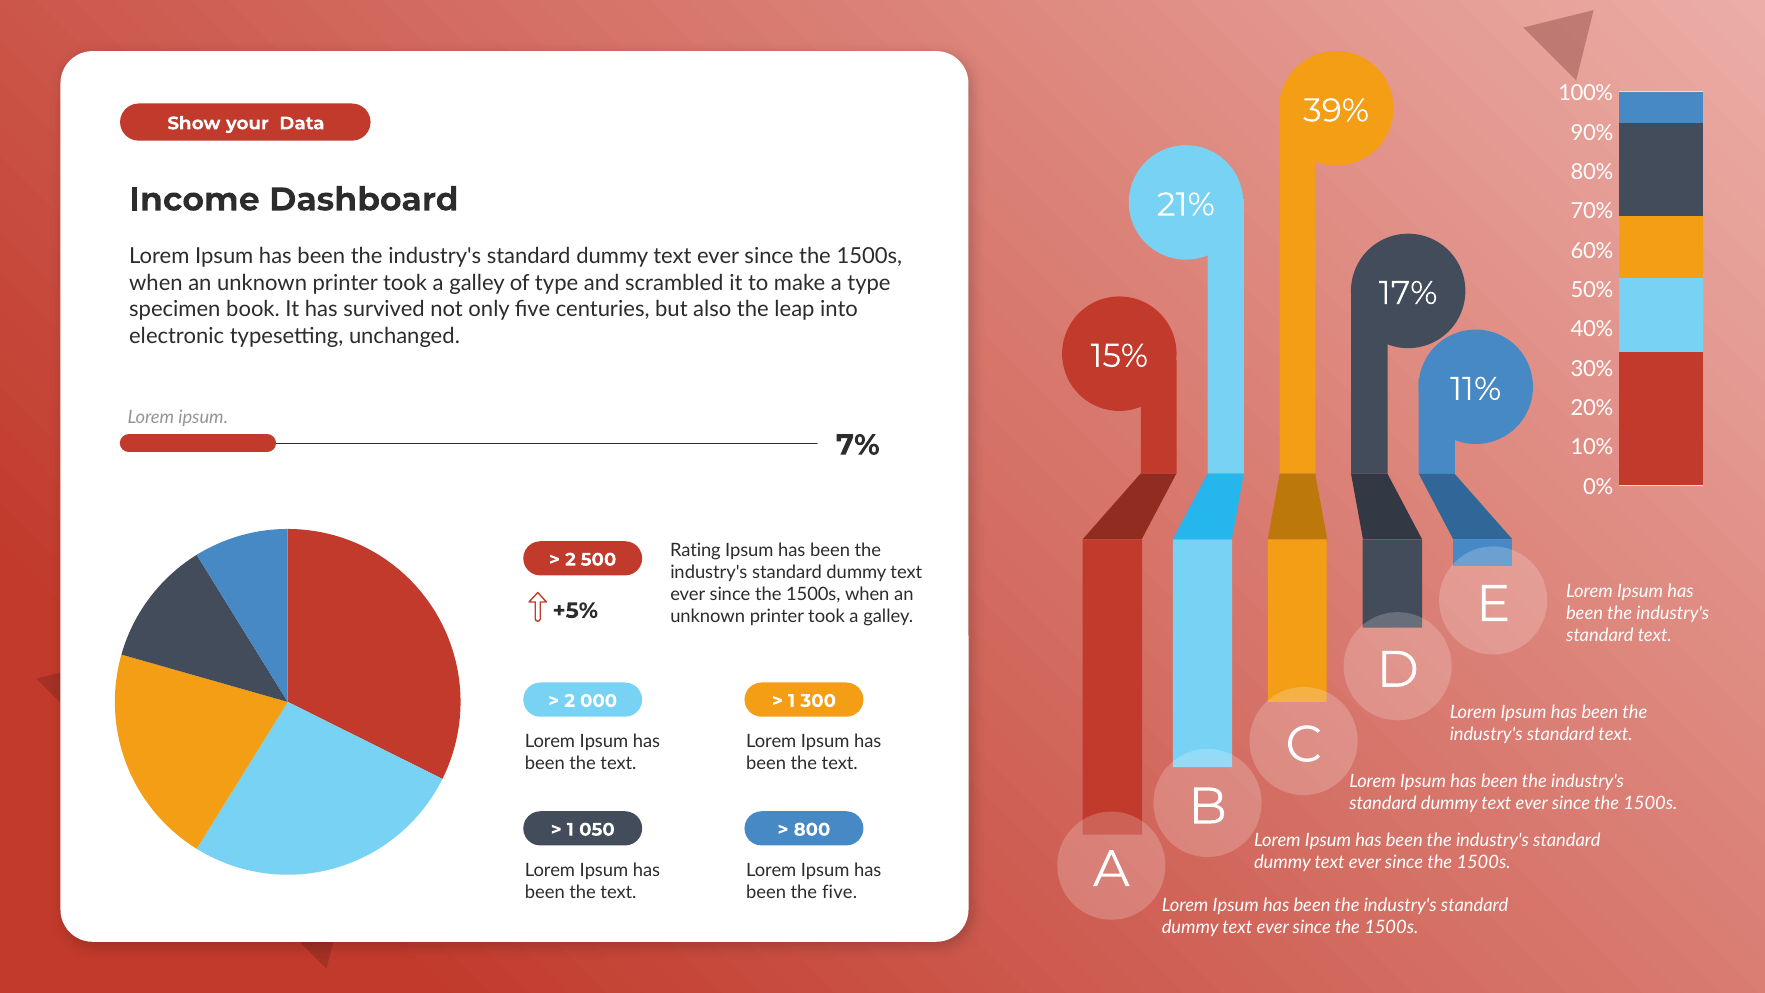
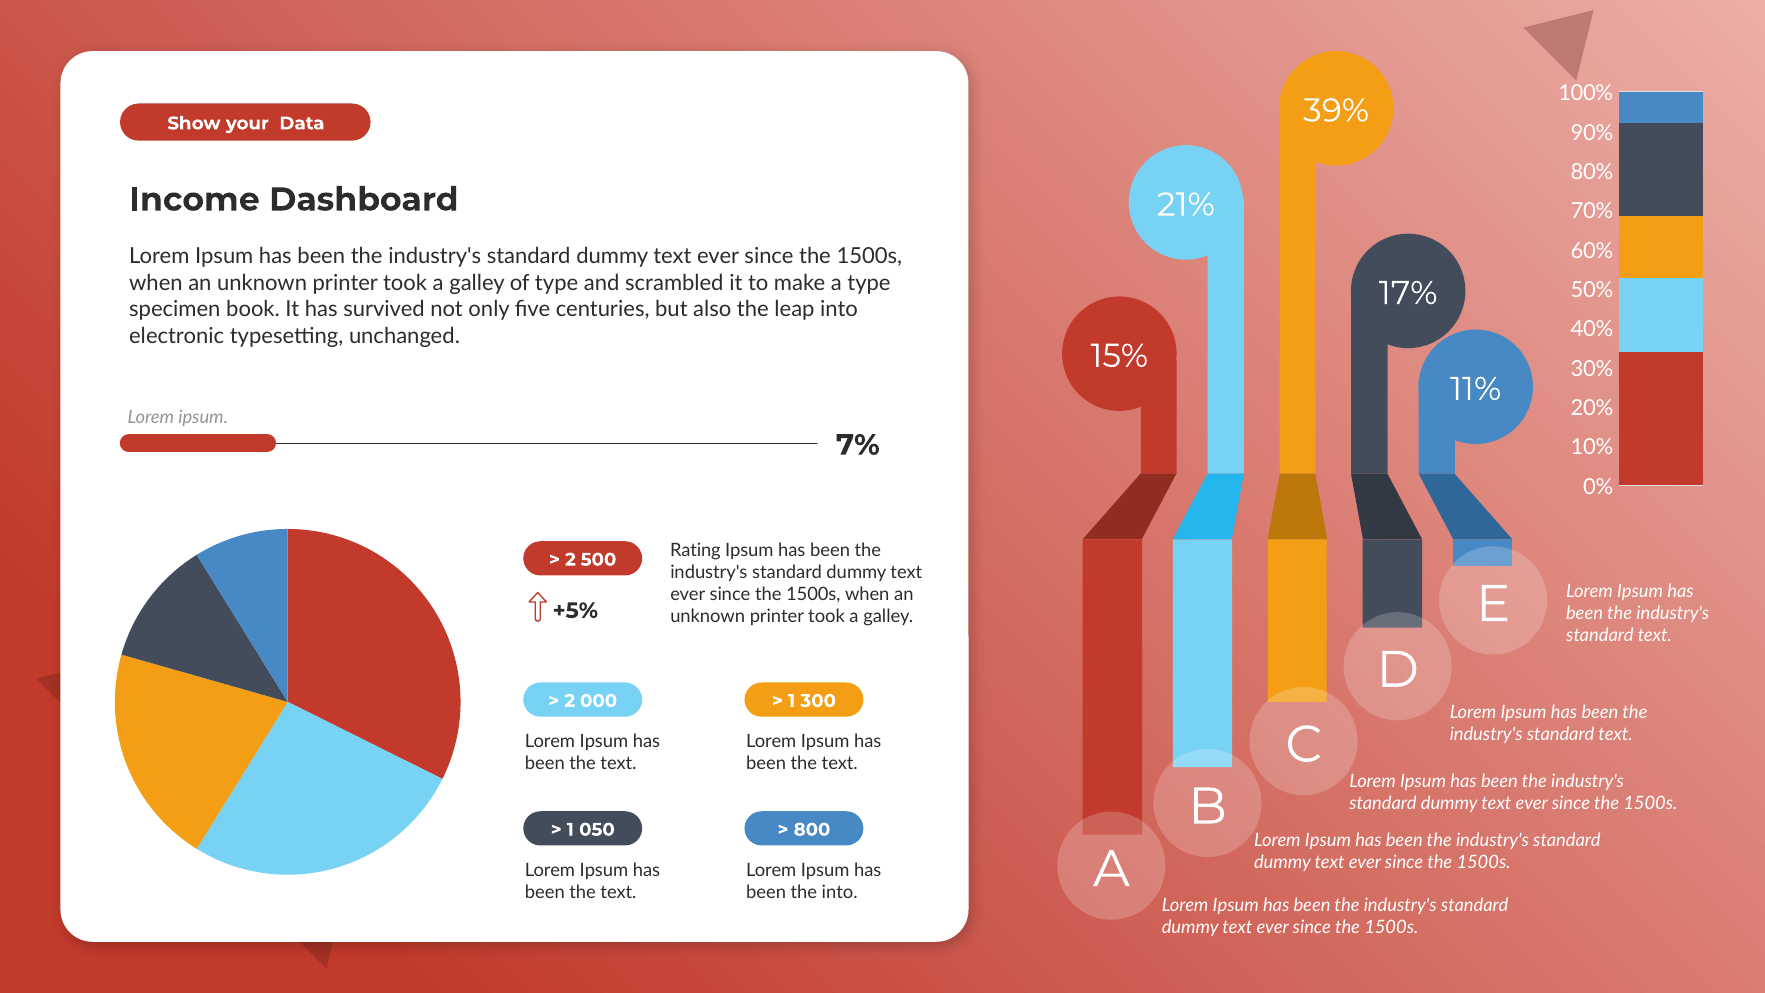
the five: five -> into (840, 892)
